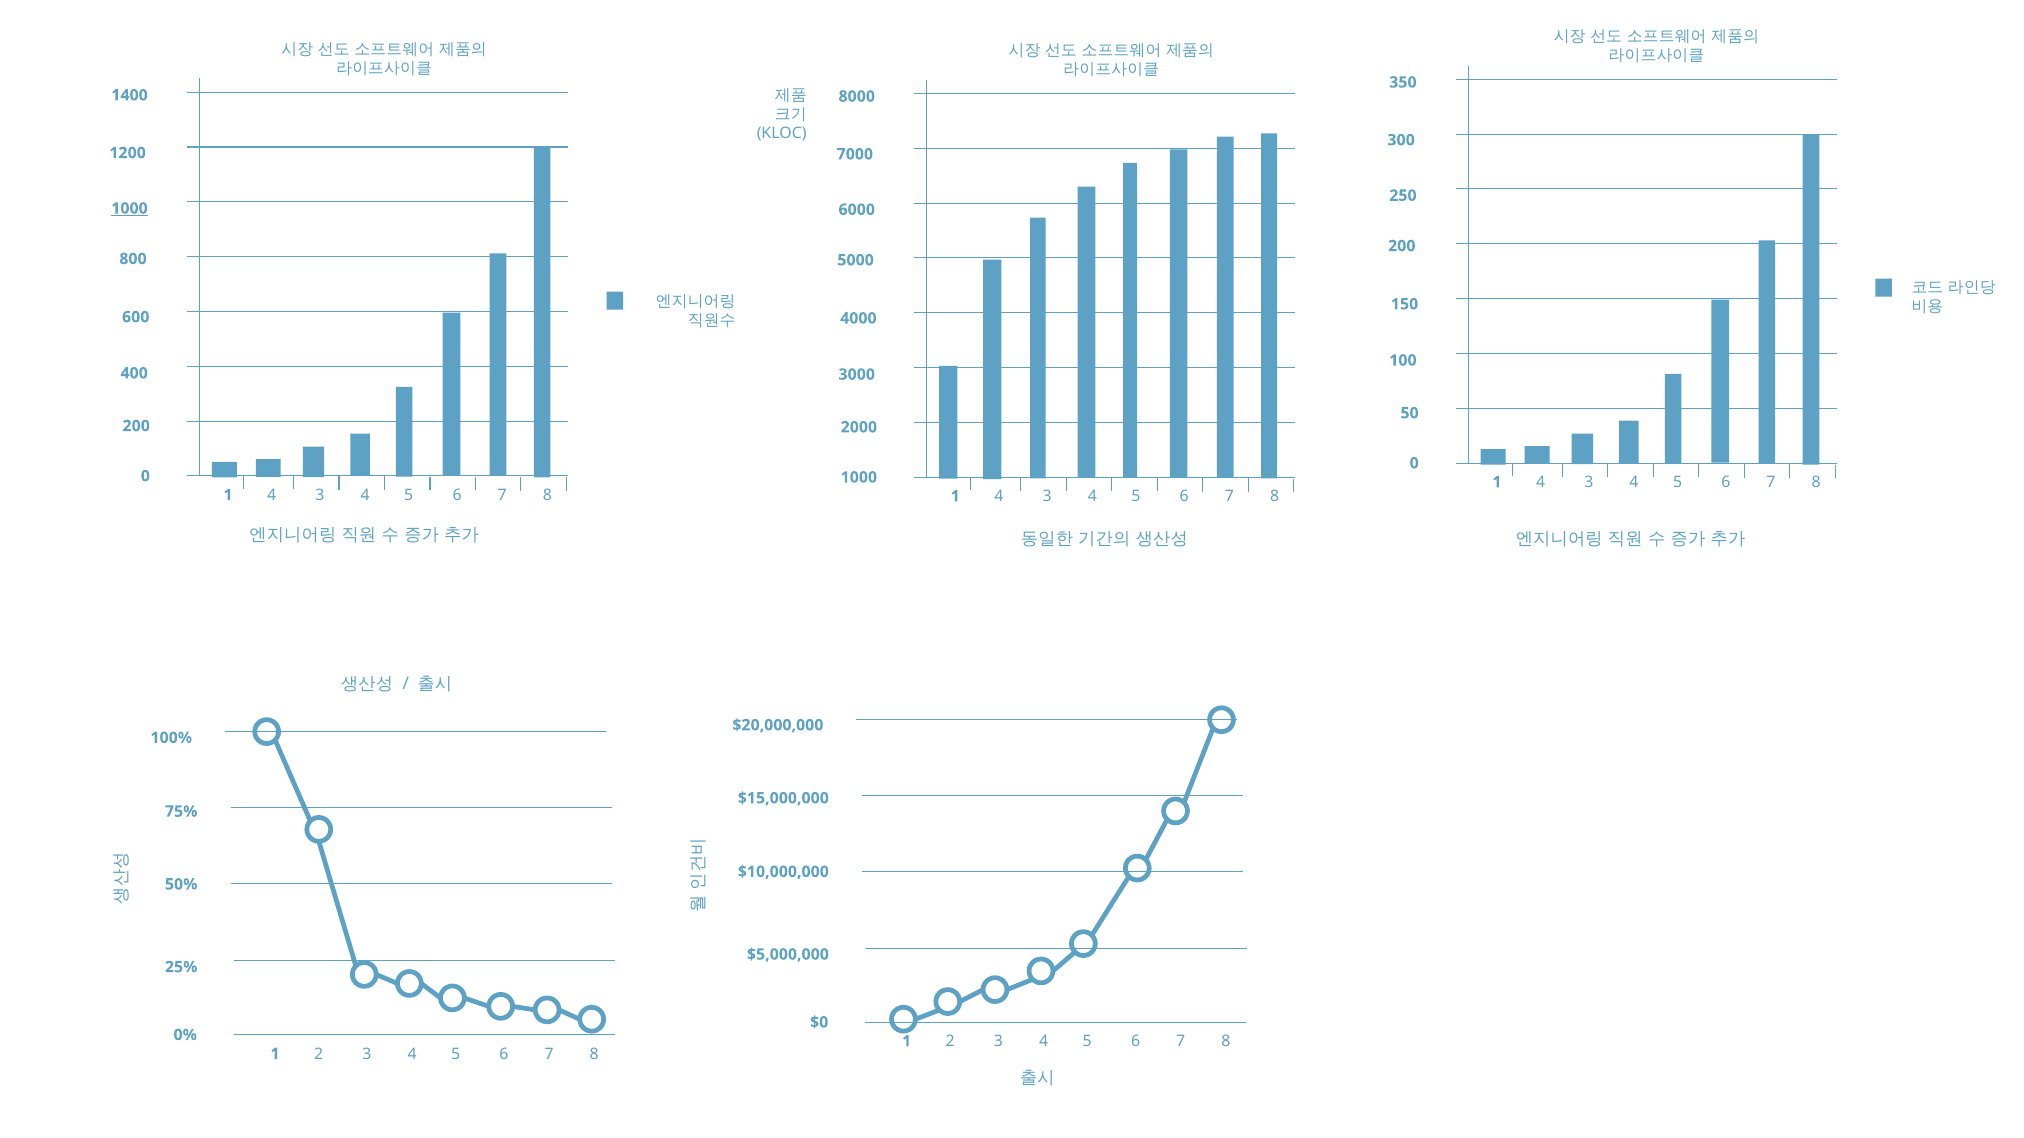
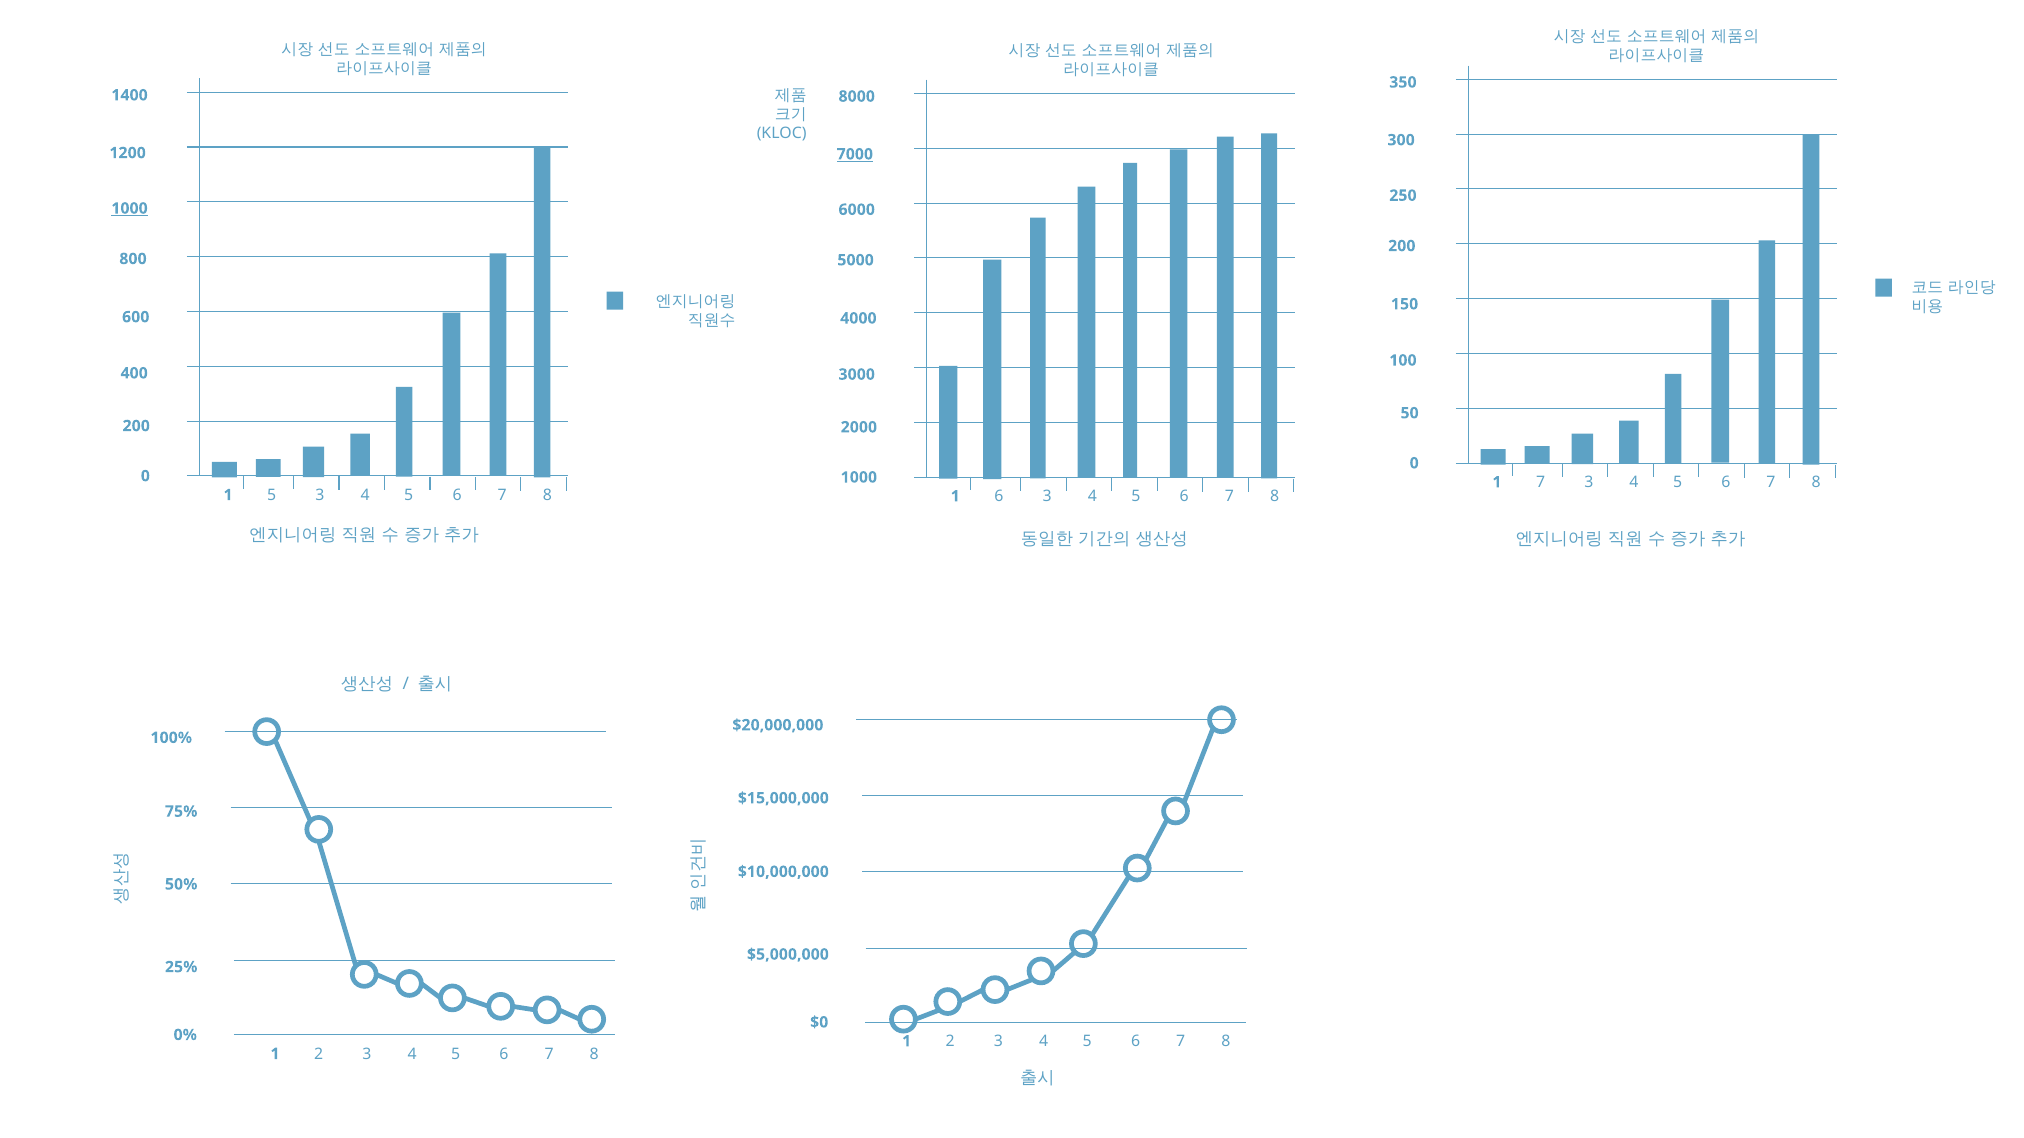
7000 underline: none -> present (855, 154)
4: 4 -> 7 (1541, 482)
4: 4 -> 5 (272, 495)
4: 4 -> 6 (999, 496)
